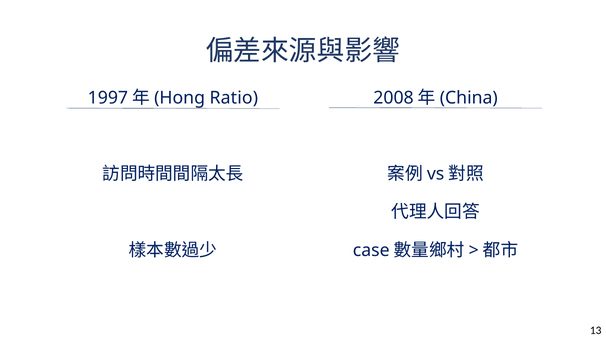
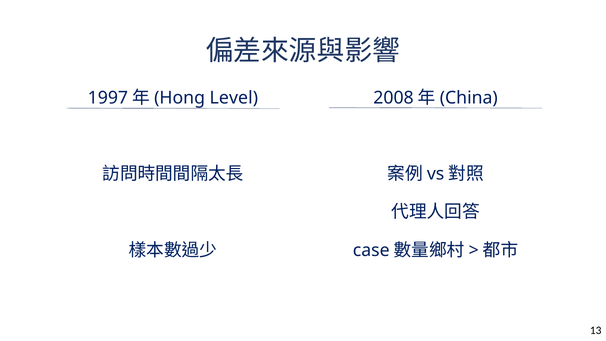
Ratio: Ratio -> Level (234, 98)
